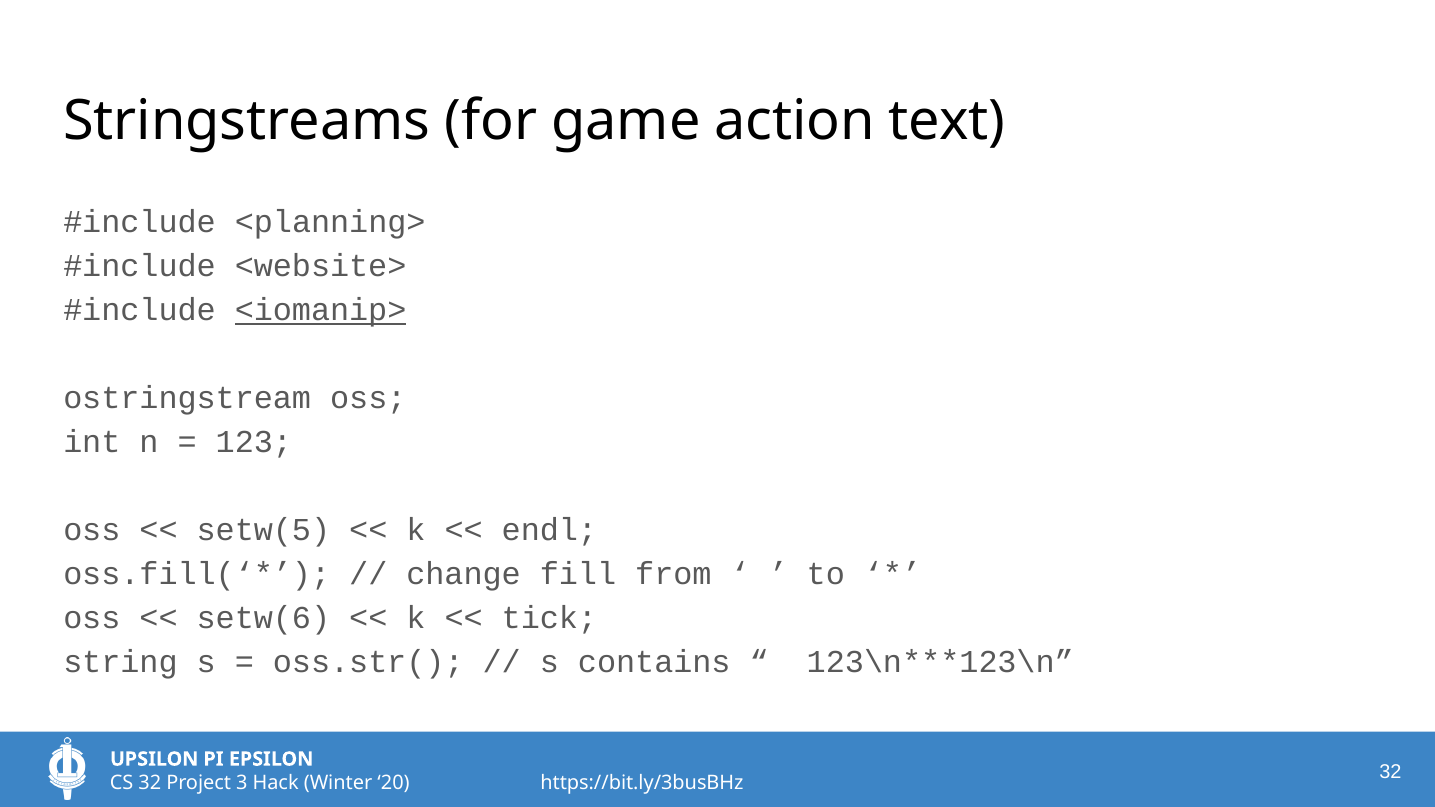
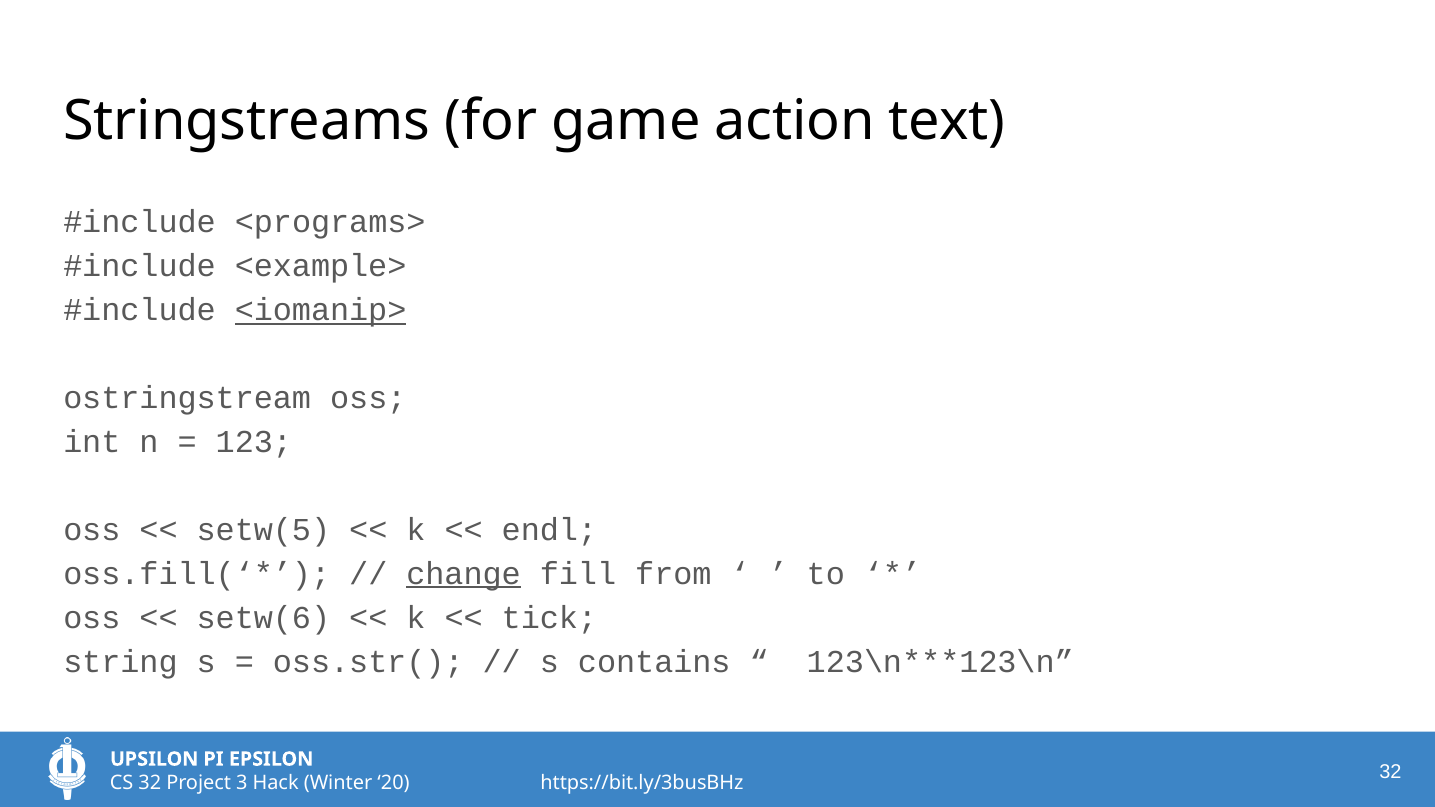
<planning>: <planning> -> <programs> (330, 222)
<website>: <website> -> <example> (321, 266)
change underline: none -> present (464, 574)
